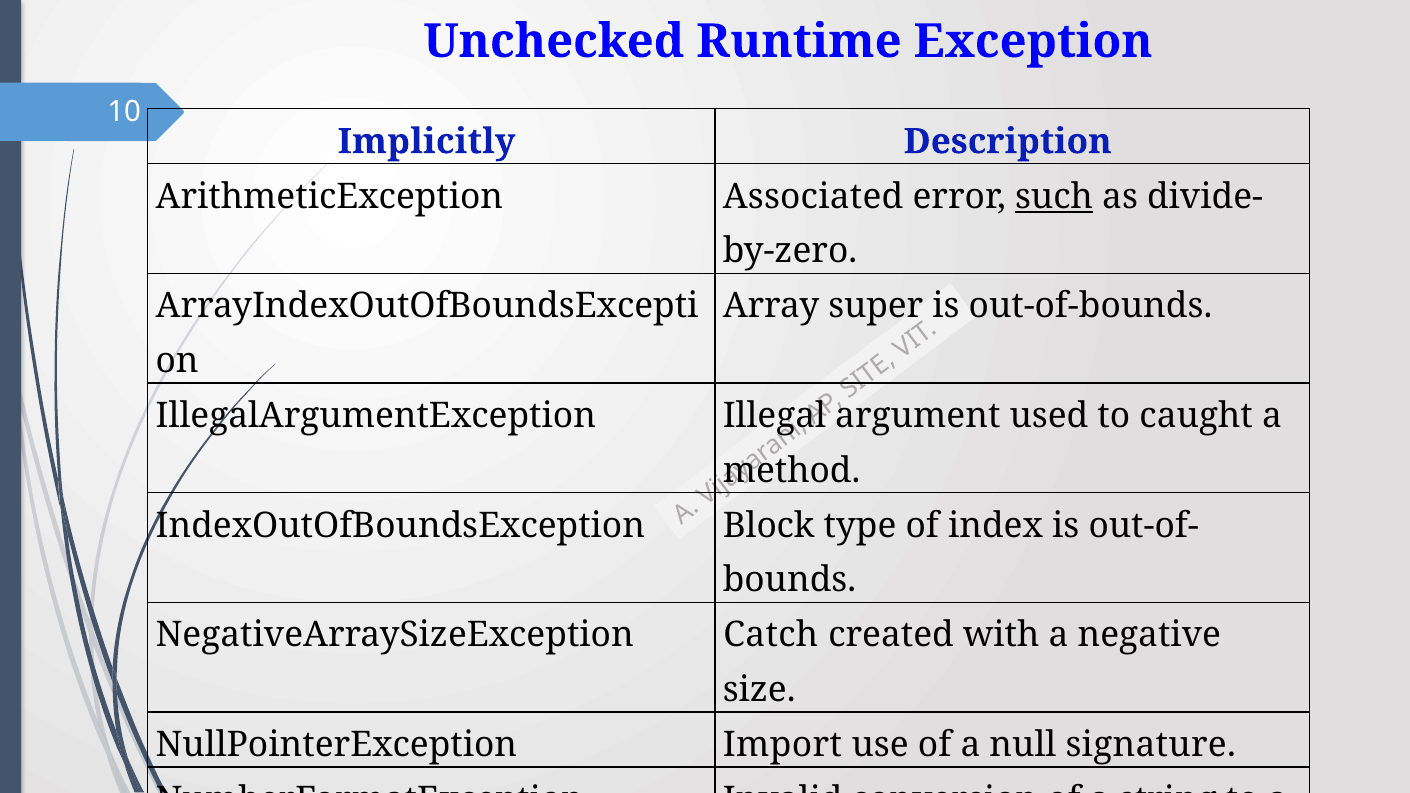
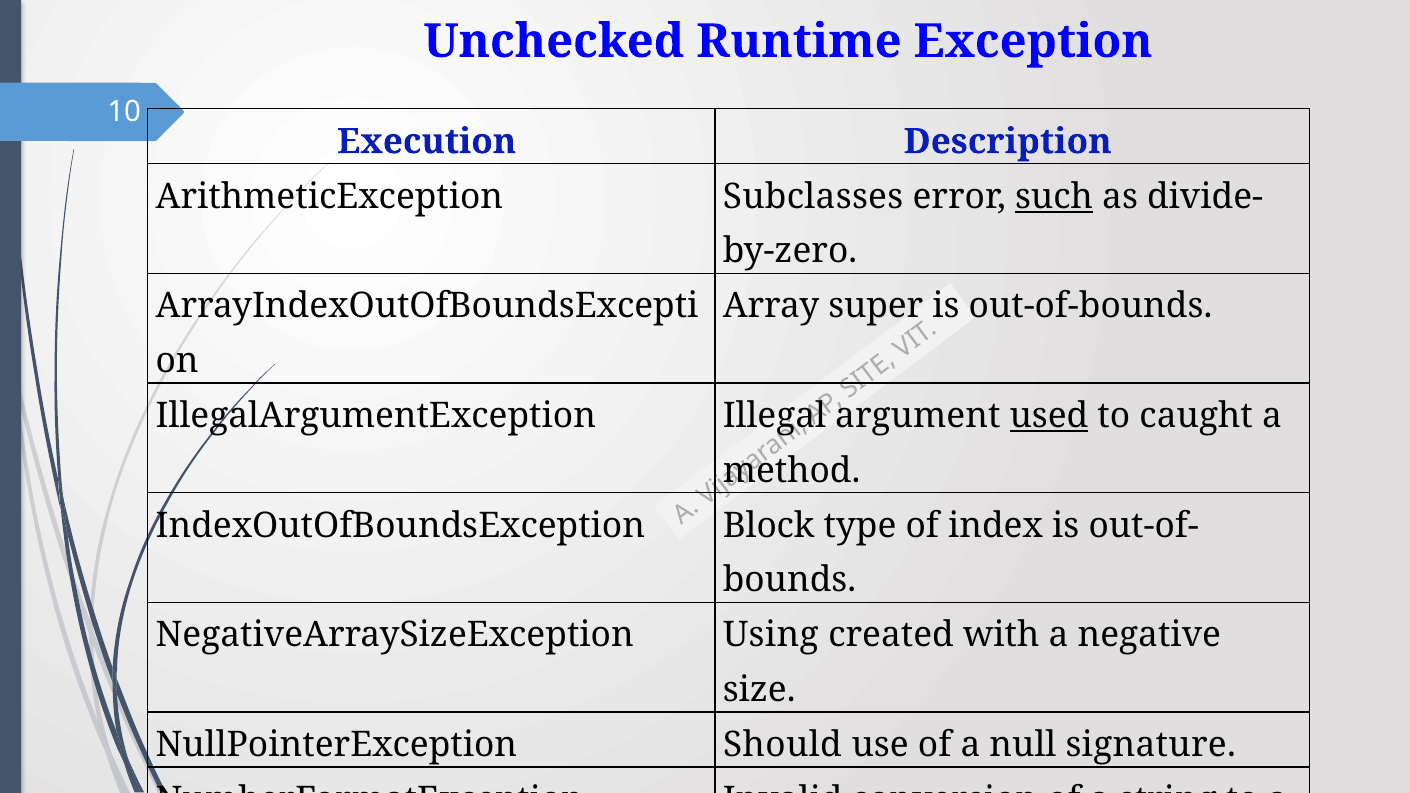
Implicitly: Implicitly -> Execution (427, 142)
Associated: Associated -> Subclasses (813, 196)
used underline: none -> present (1049, 416)
Catch: Catch -> Using (771, 635)
Import: Import -> Should (782, 745)
